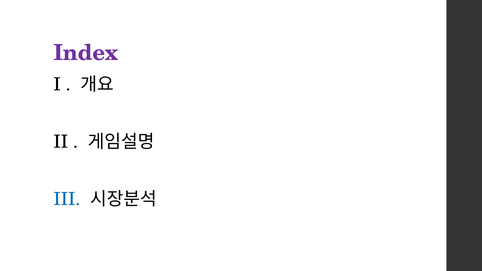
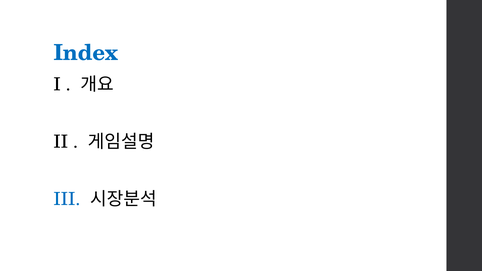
Index colour: purple -> blue (86, 53)
